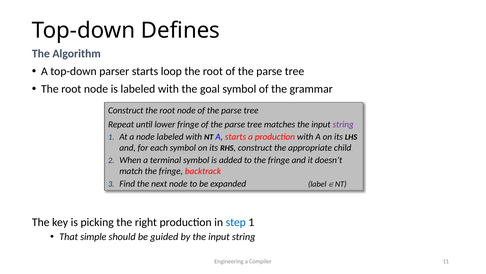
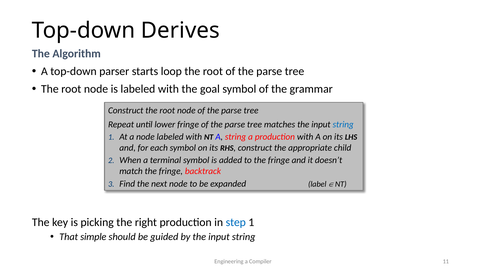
Defines: Defines -> Derives (180, 30)
string colour: purple -> blue (343, 124)
A starts: starts -> string (236, 137)
